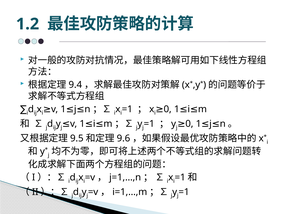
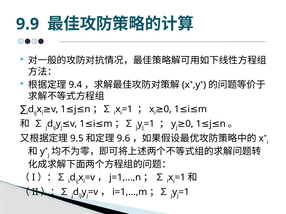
1.2: 1.2 -> 9.9 (28, 24)
